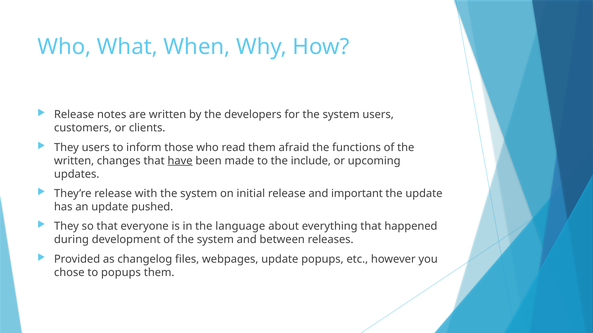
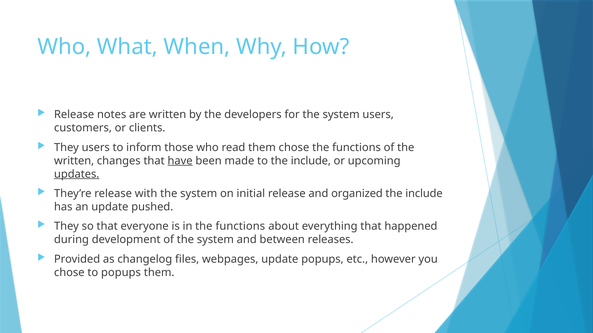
them afraid: afraid -> chose (294, 148)
updates underline: none -> present (77, 174)
important: important -> organized (357, 194)
update: update -> include (424, 194)
in the language: language -> functions (240, 227)
